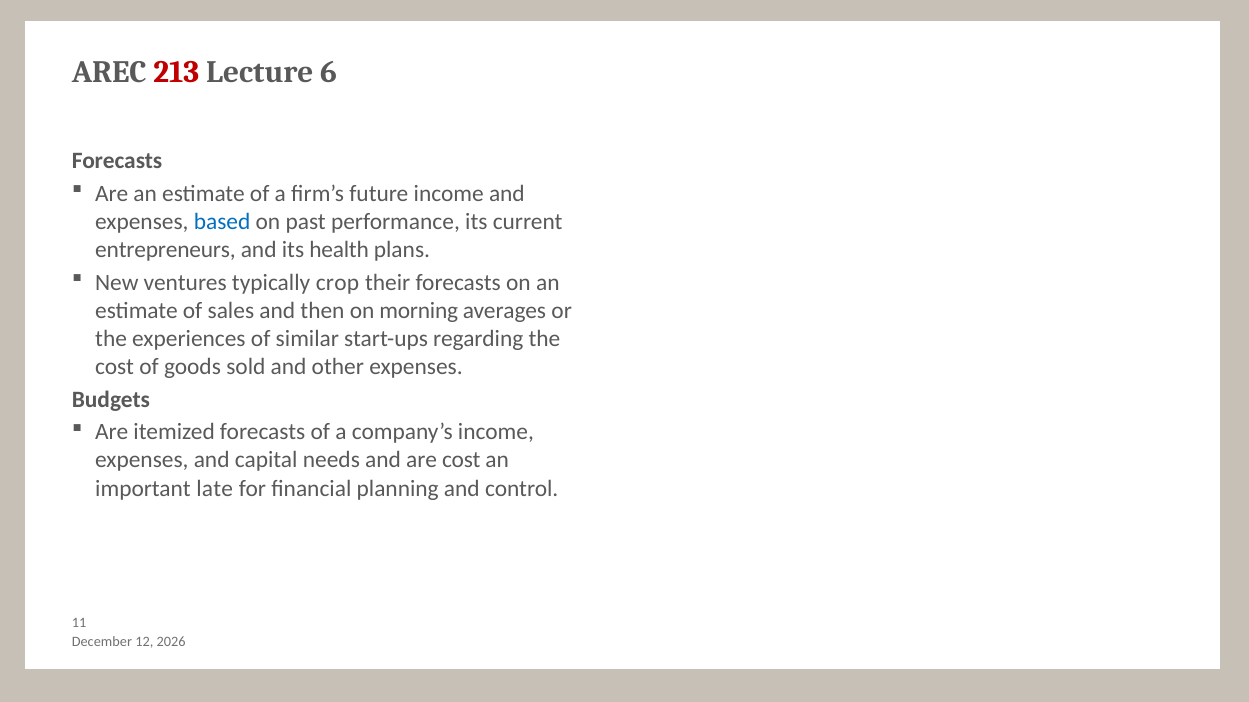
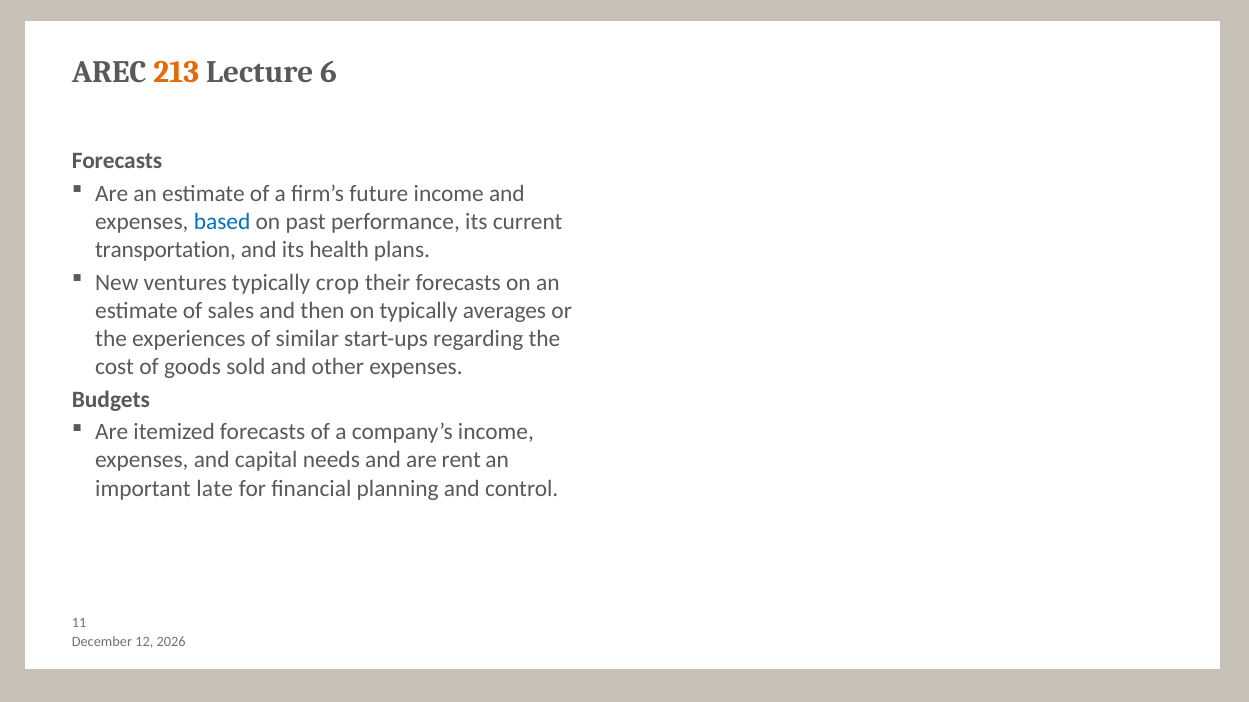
213 colour: red -> orange (176, 72)
entrepreneurs: entrepreneurs -> transportation (165, 250)
on morning: morning -> typically (419, 311)
are cost: cost -> rent (461, 461)
